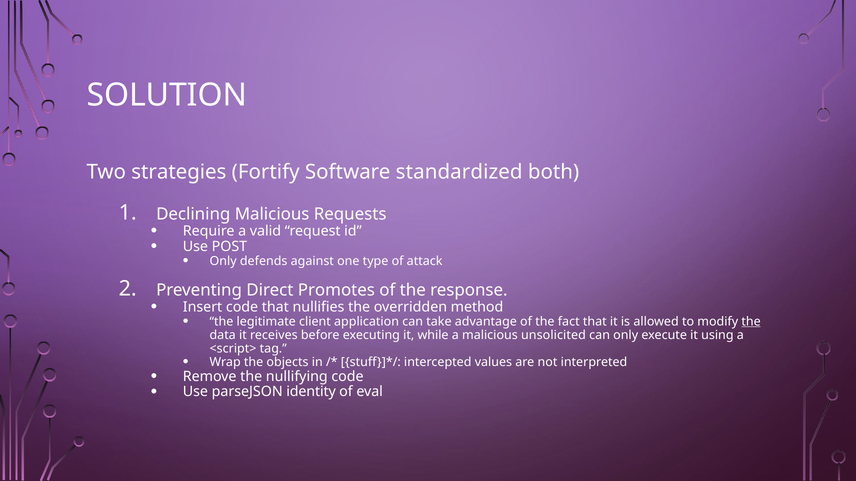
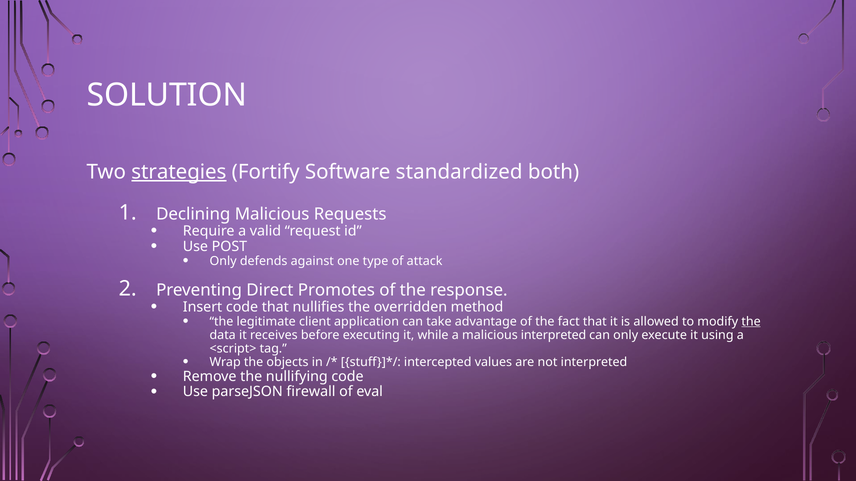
strategies underline: none -> present (179, 172)
malicious unsolicited: unsolicited -> interpreted (554, 335)
identity: identity -> firewall (311, 392)
